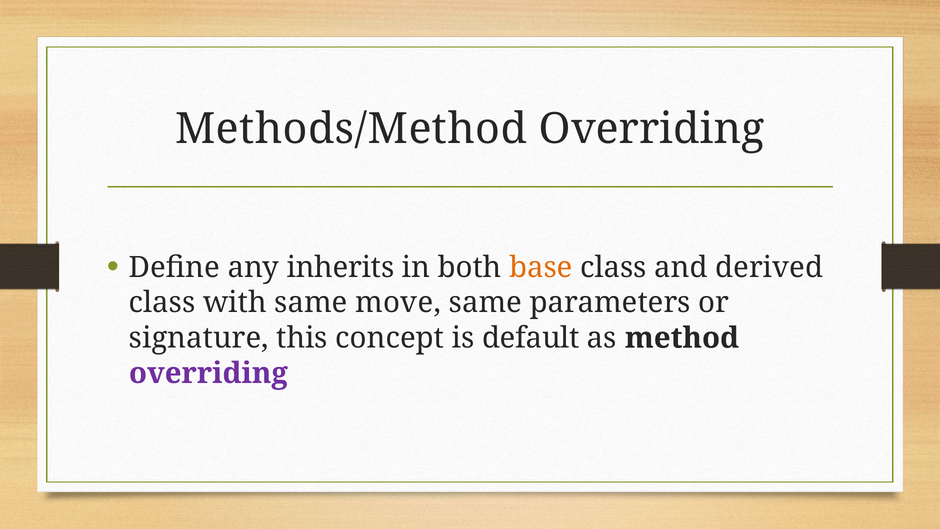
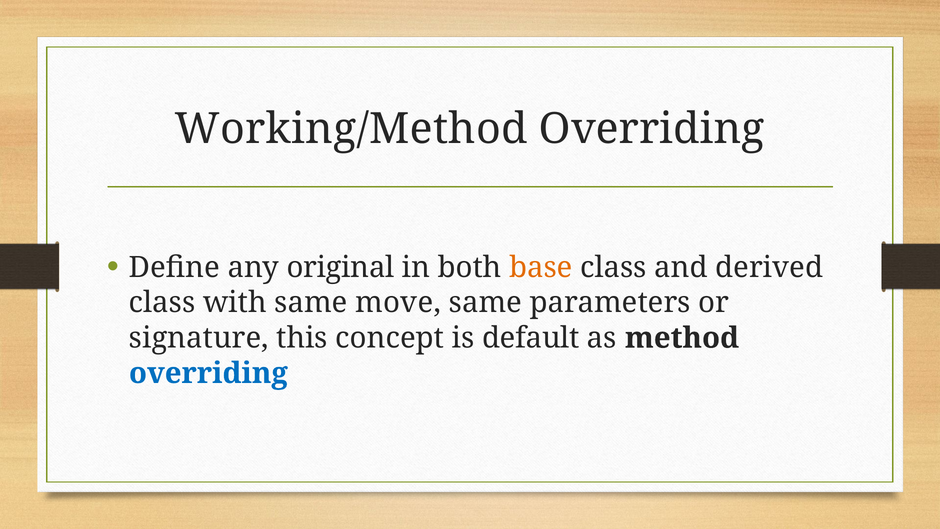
Methods/Method: Methods/Method -> Working/Method (351, 129)
inherits: inherits -> original (340, 267)
overriding colour: purple -> blue (208, 373)
